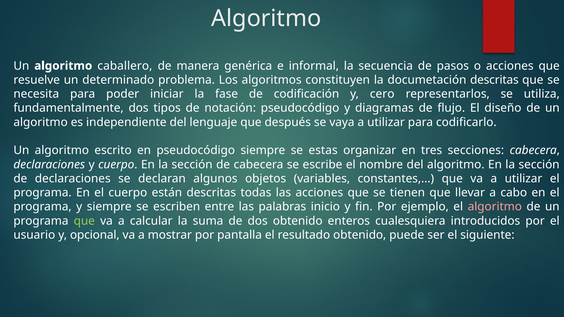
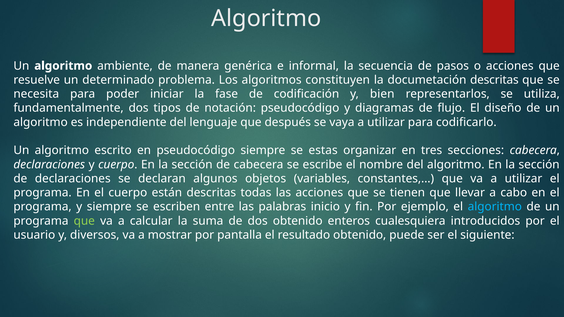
caballero: caballero -> ambiente (125, 66)
cero: cero -> bien (382, 94)
algoritmo colour: pink -> light blue (495, 207)
opcional: opcional -> diversos (95, 235)
